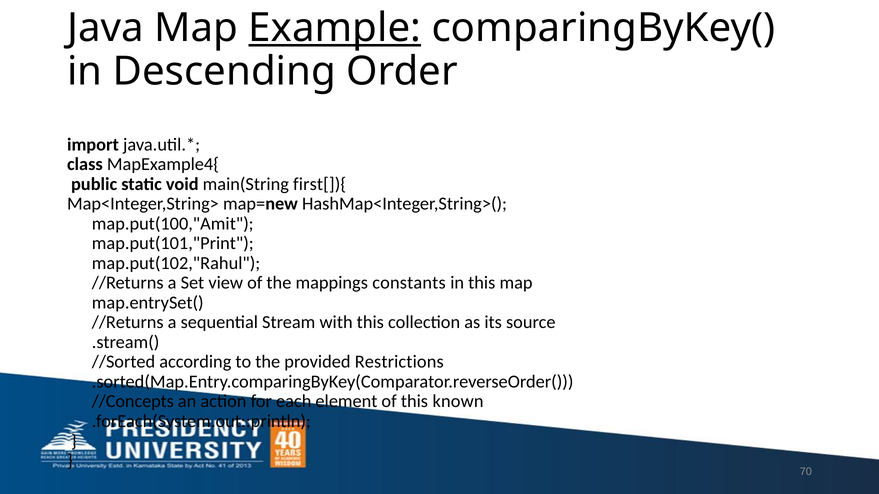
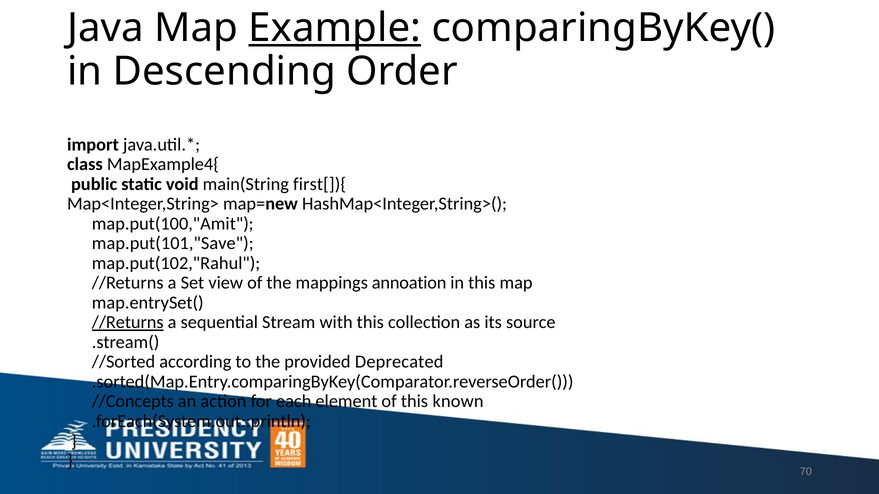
map.put(101,"Print: map.put(101,"Print -> map.put(101,"Save (173, 244)
constants: constants -> annoation (409, 283)
//Returns underline: none -> present (128, 323)
Restrictions: Restrictions -> Deprecated (399, 362)
